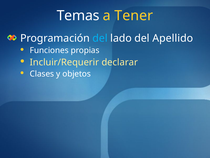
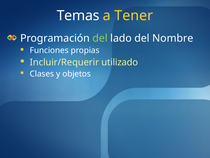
del colour: light blue -> light green (100, 38)
Apellido: Apellido -> Nombre (173, 38)
declarar: declarar -> utilizado (120, 62)
